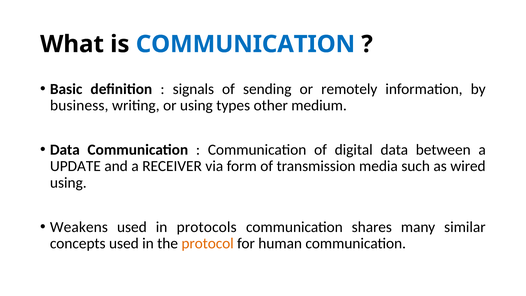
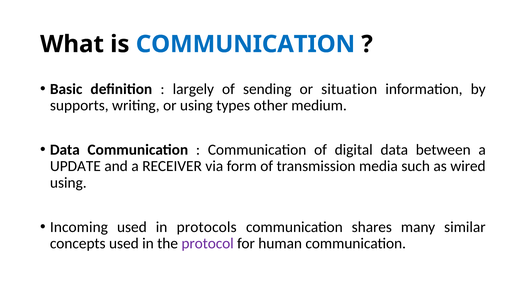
signals: signals -> largely (193, 89)
remotely: remotely -> situation (349, 89)
business: business -> supports (79, 106)
Weakens: Weakens -> Incoming (79, 227)
protocol colour: orange -> purple (208, 243)
